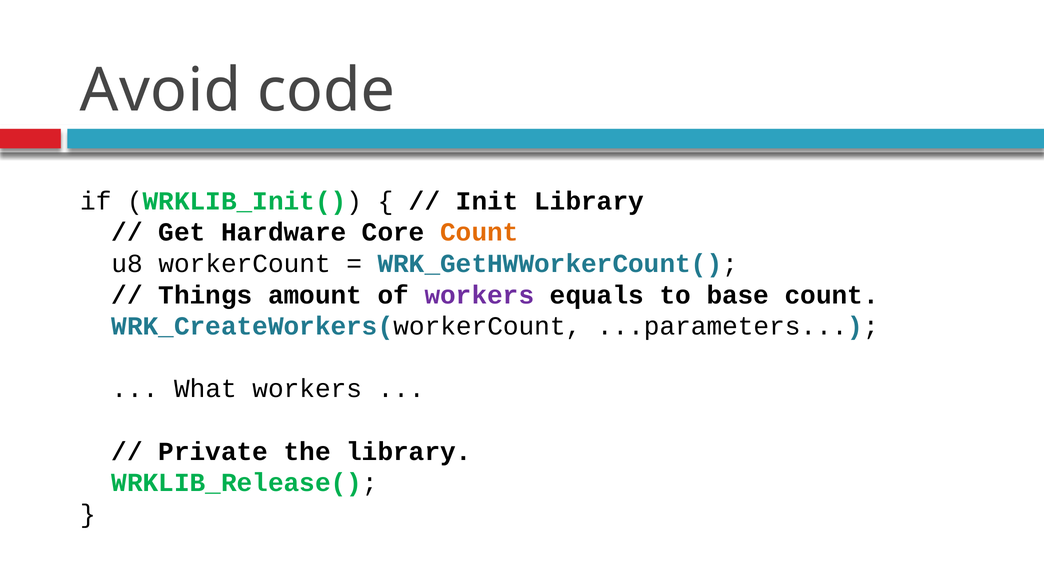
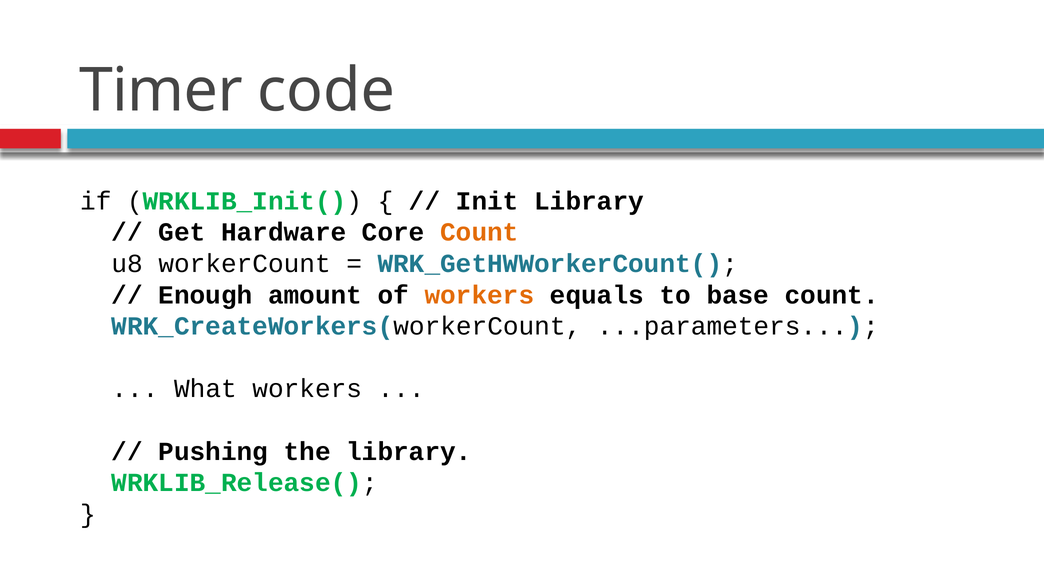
Avoid: Avoid -> Timer (161, 91)
Things: Things -> Enough (205, 295)
workers colour: purple -> orange (479, 295)
Private: Private -> Pushing (213, 452)
